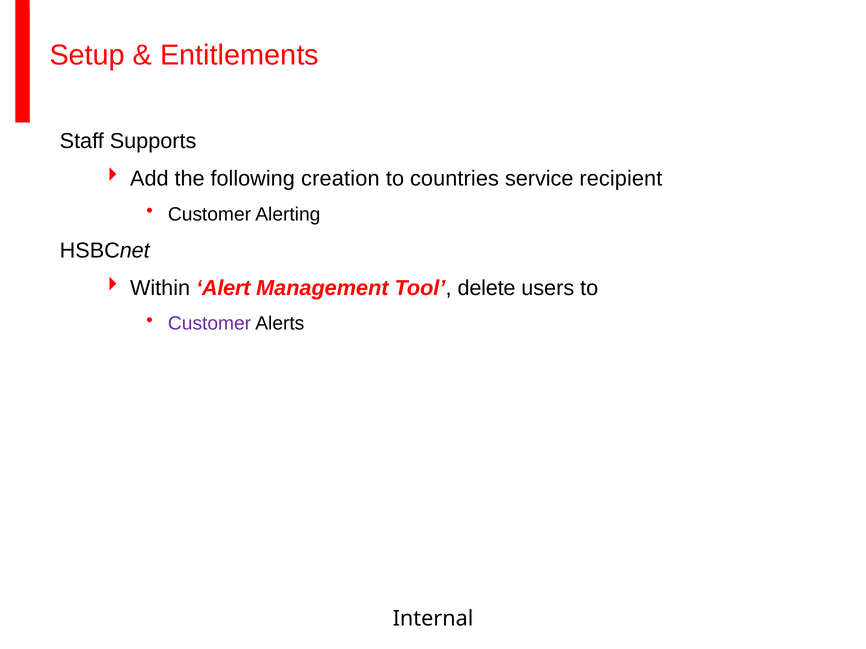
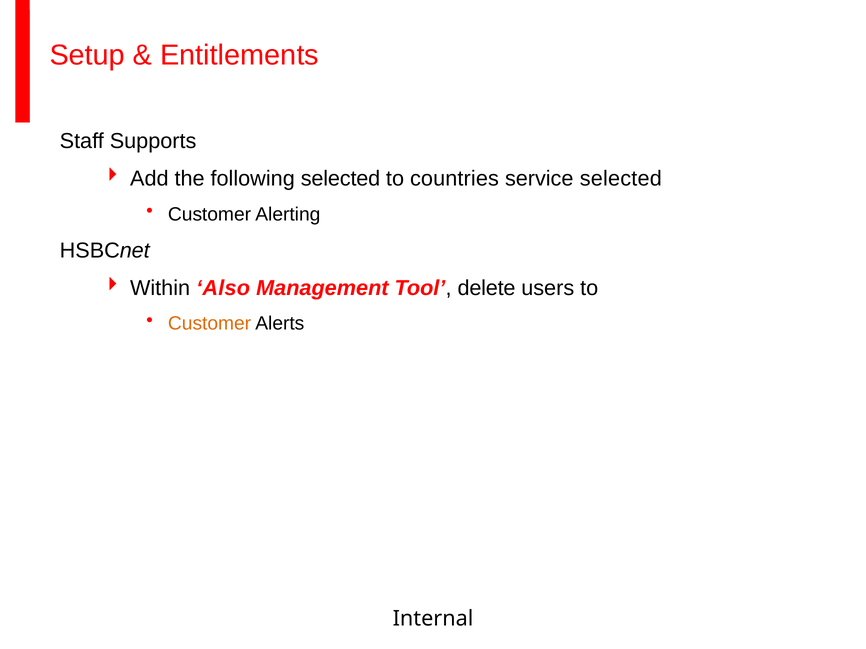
following creation: creation -> selected (341, 179)
service recipient: recipient -> selected (621, 179)
Alert: Alert -> Also (223, 288)
Customer colour: purple -> orange (210, 324)
